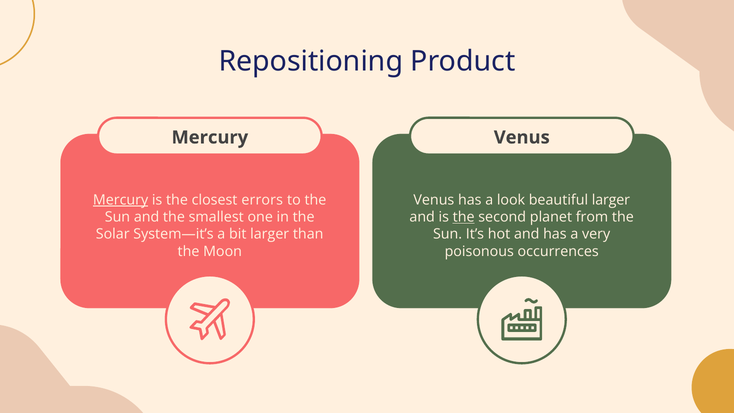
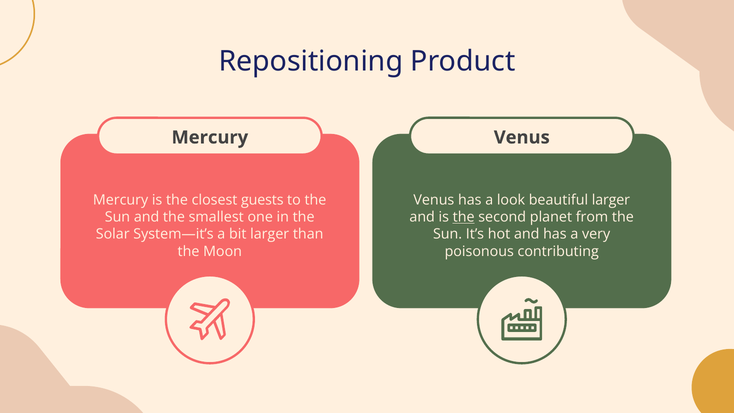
Mercury underline: present -> none (121, 200)
errors: errors -> guests (262, 200)
occurrences: occurrences -> contributing (558, 251)
